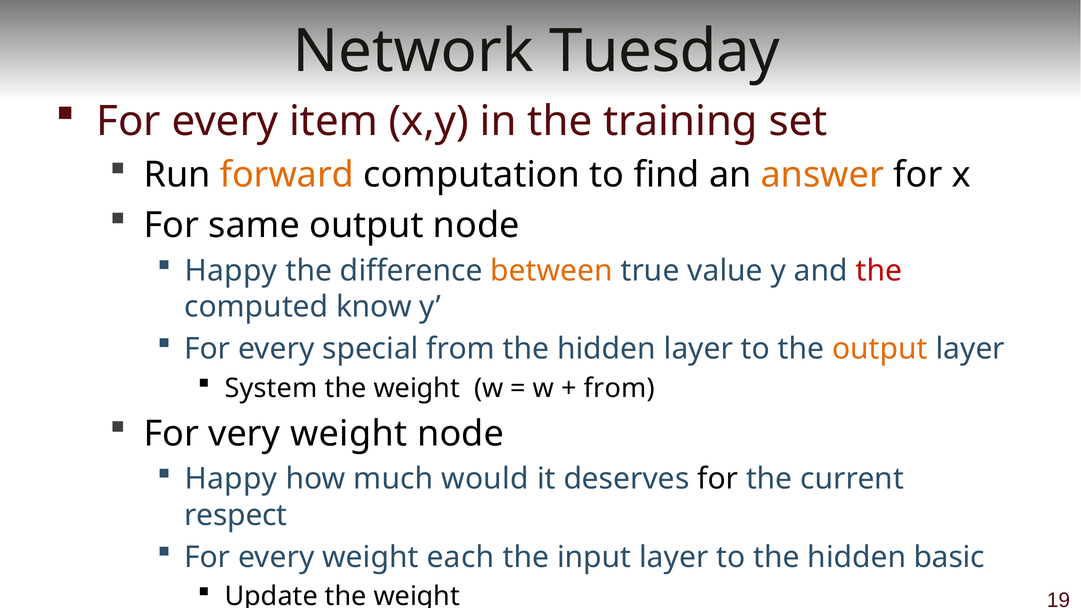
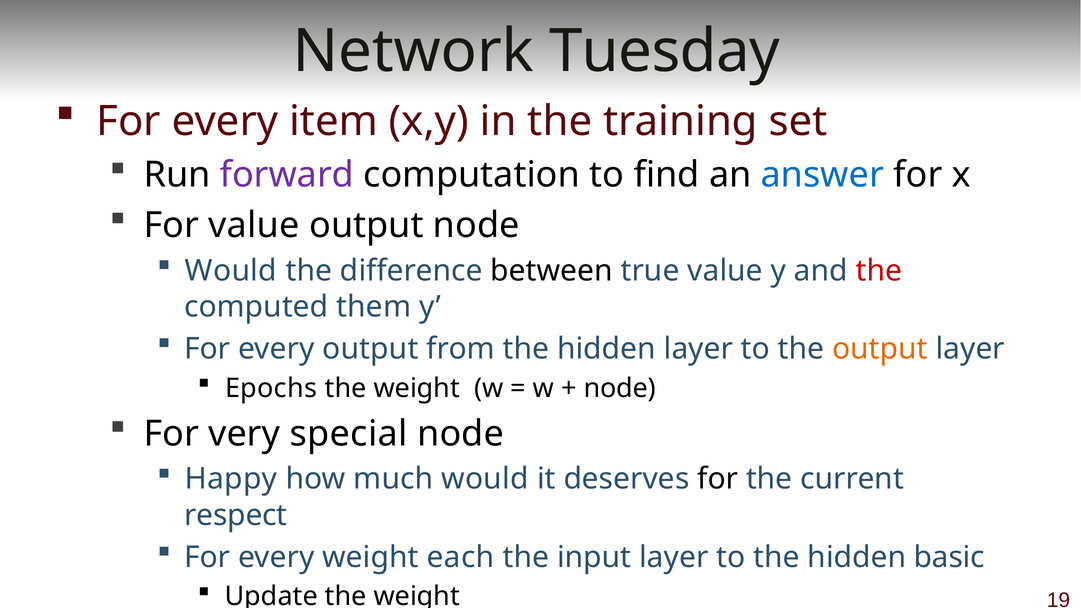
forward colour: orange -> purple (287, 175)
answer colour: orange -> blue (822, 175)
For same: same -> value (254, 225)
Happy: Happy -> Would (231, 271)
between colour: orange -> black (552, 271)
know: know -> them (374, 307)
every special: special -> output (370, 349)
System: System -> Epochs (271, 388)
from: from -> node (620, 388)
very weight: weight -> special (349, 434)
